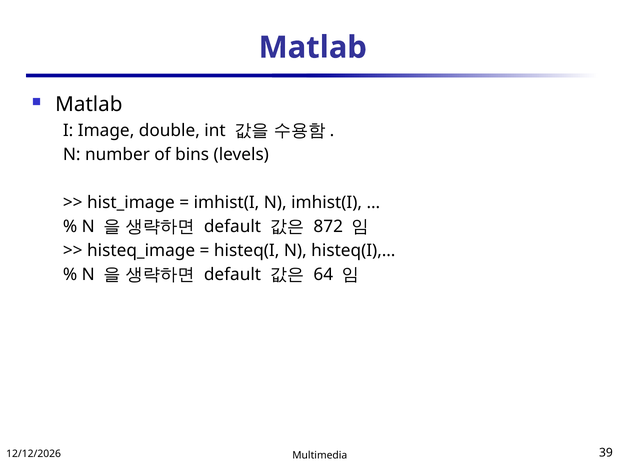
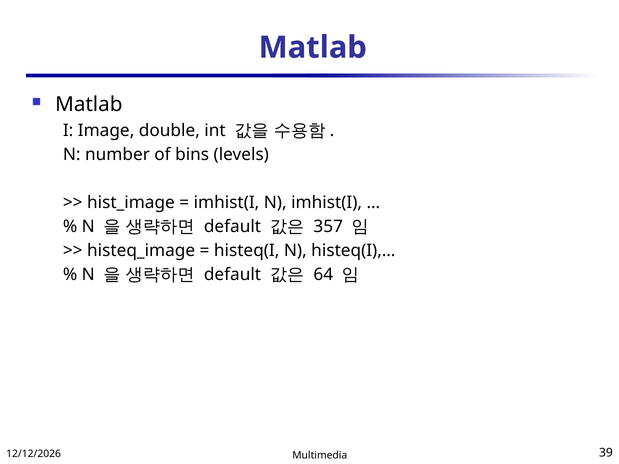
872: 872 -> 357 (328, 227)
